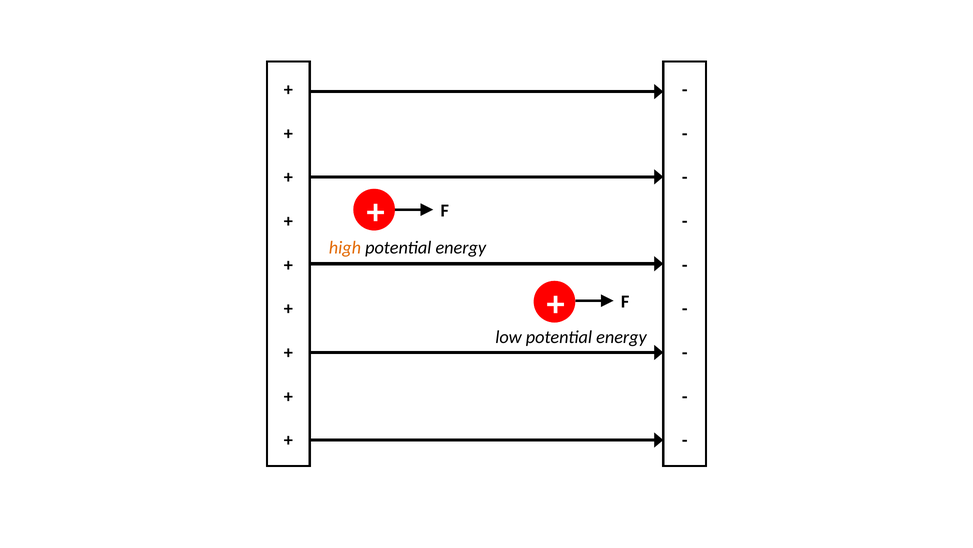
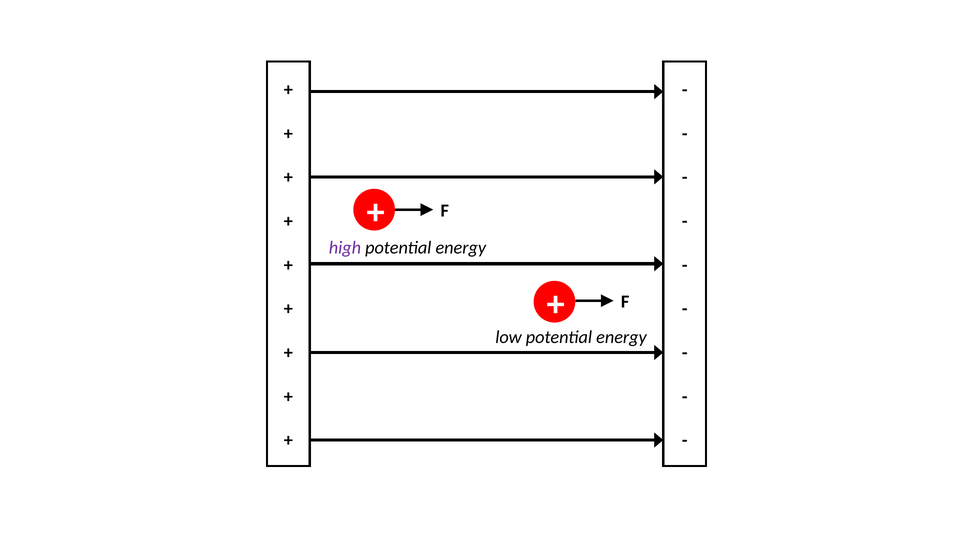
high colour: orange -> purple (345, 247)
